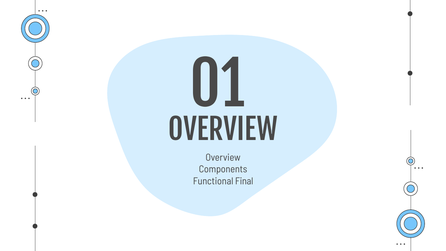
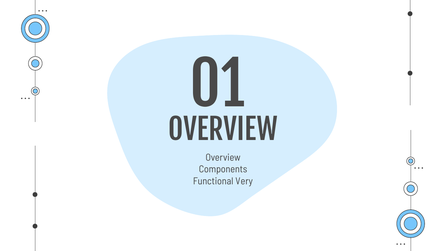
Final: Final -> Very (244, 181)
